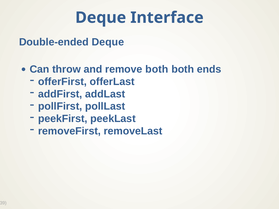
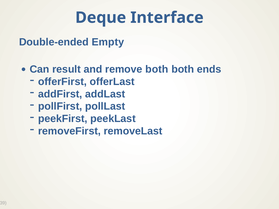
Double-ended Deque: Deque -> Empty (108, 42)
throw: throw -> result (67, 69)
